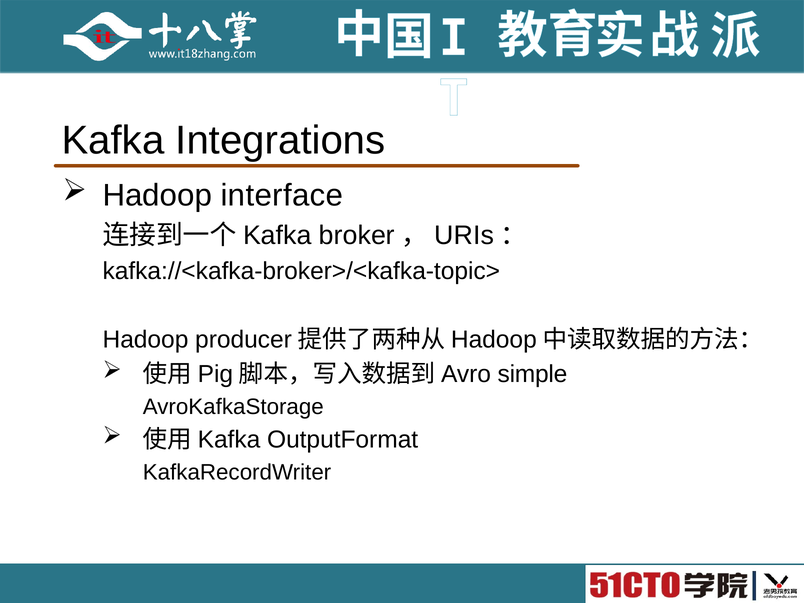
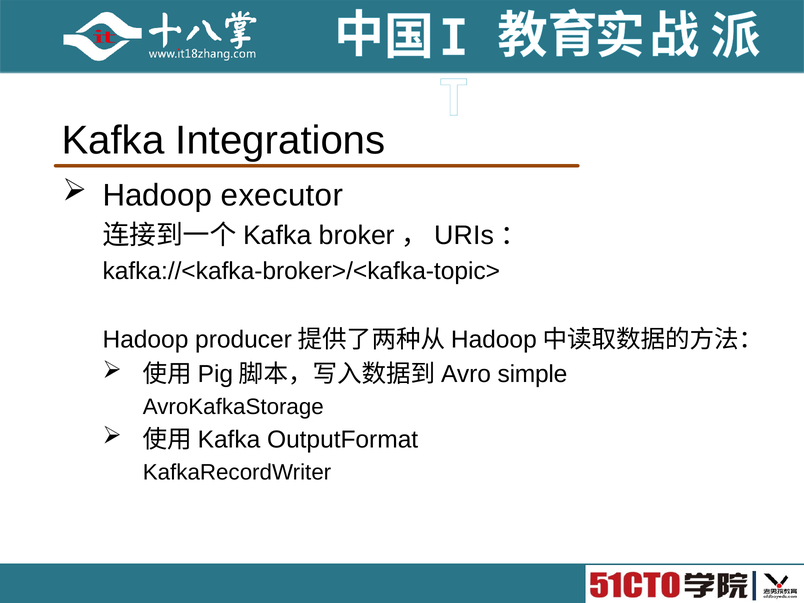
interface: interface -> executor (282, 196)
